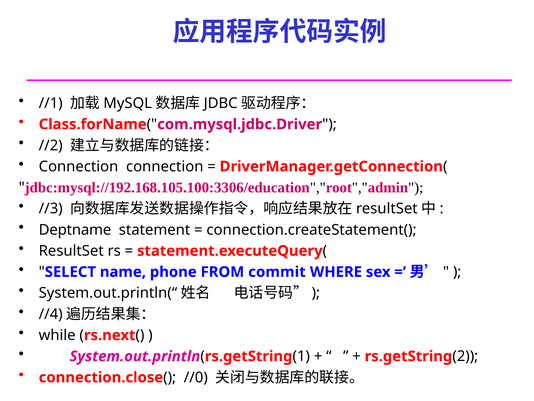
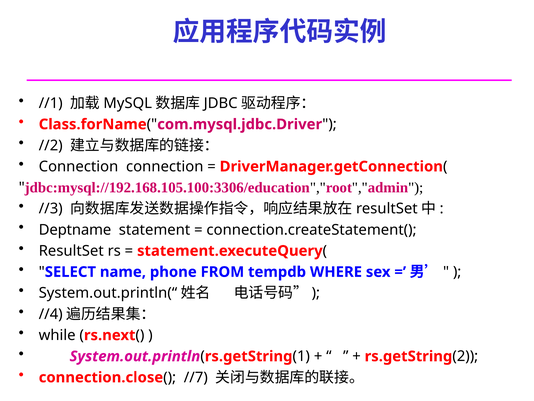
commit: commit -> tempdb (277, 272)
//0: //0 -> //7 (196, 377)
